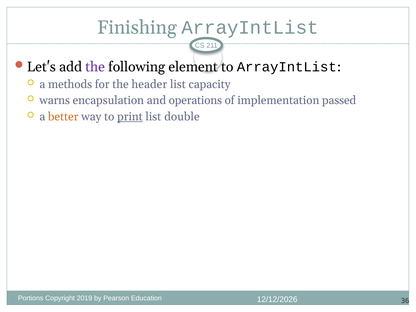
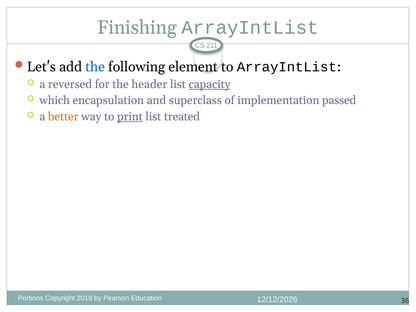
the colour: purple -> blue (95, 67)
methods: methods -> reversed (70, 84)
capacity underline: none -> present (210, 84)
warns: warns -> which (55, 100)
operations: operations -> superclass (195, 100)
double: double -> treated (182, 117)
